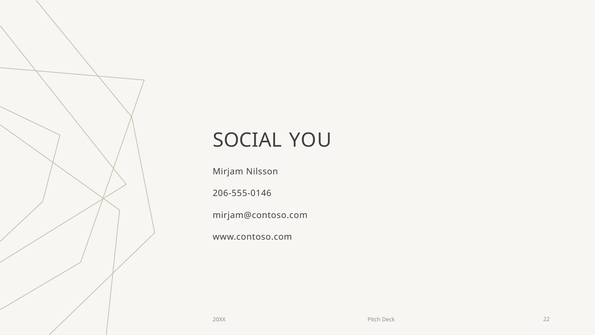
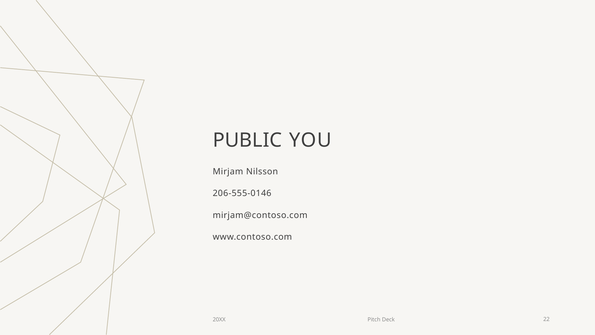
SOCIAL: SOCIAL -> PUBLIC (247, 140)
